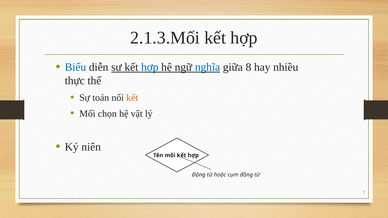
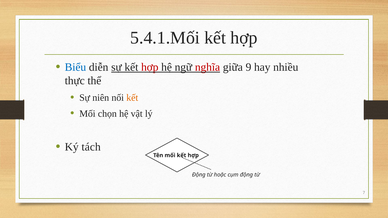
2.1.3.Mối: 2.1.3.Mối -> 5.4.1.Mối (165, 38)
hợp colour: blue -> red (150, 67)
nghĩa colour: blue -> red (207, 67)
8: 8 -> 9 (248, 67)
toán: toán -> niên (101, 98)
niên: niên -> tách (91, 147)
